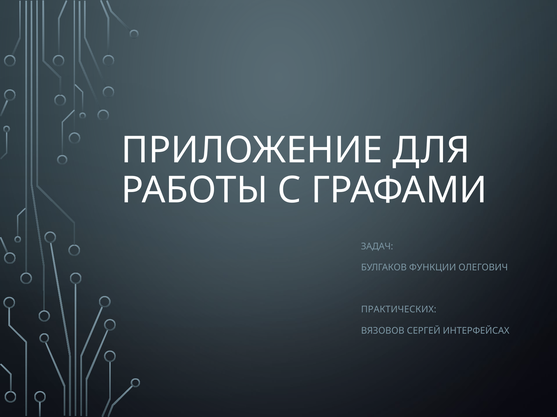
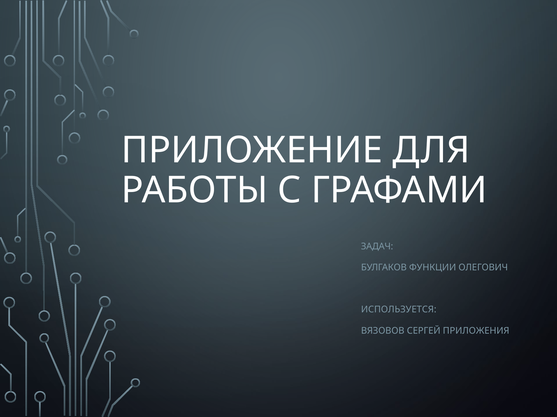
ПРАКТИЧЕСКИХ: ПРАКТИЧЕСКИХ -> ИСПОЛЬЗУЕТСЯ (399, 310)
ИНТЕРФЕЙСАХ: ИНТЕРФЕЙСАХ -> ПРИЛОЖЕНИЯ (476, 331)
